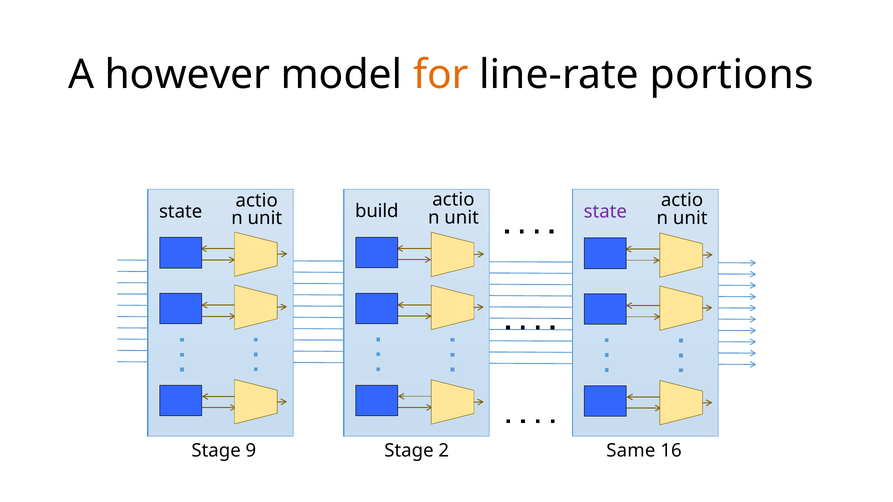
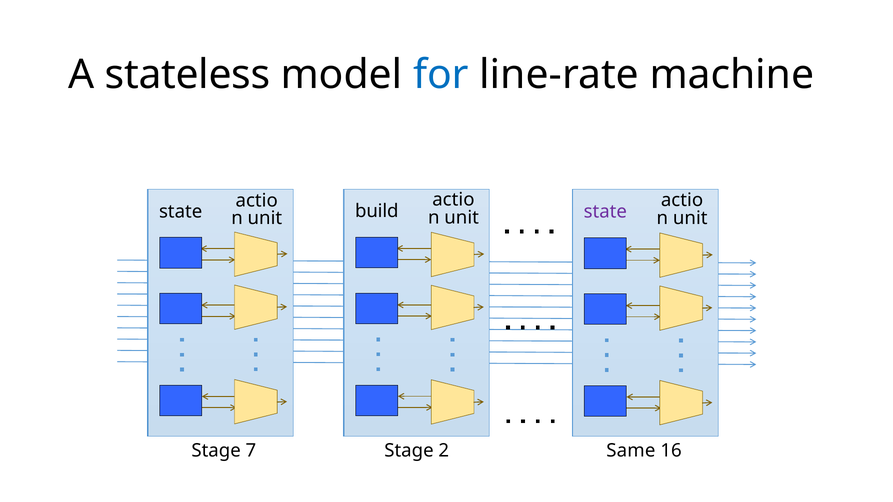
however: however -> stateless (188, 75)
for colour: orange -> blue (441, 75)
portions: portions -> machine (732, 75)
9: 9 -> 7 (251, 451)
